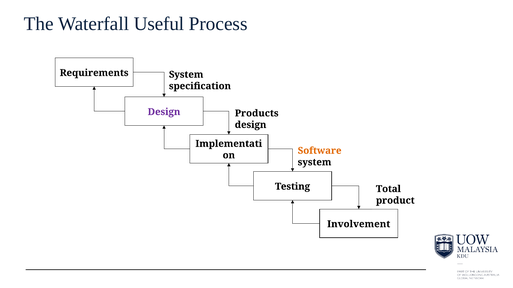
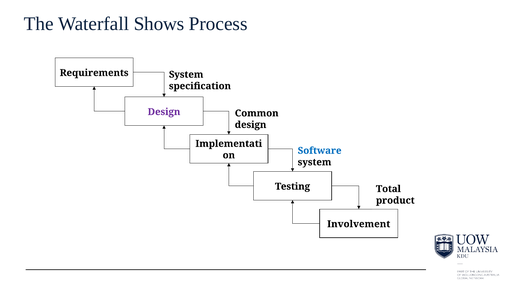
Useful: Useful -> Shows (159, 24)
Products: Products -> Common (257, 113)
Software colour: orange -> blue (320, 151)
